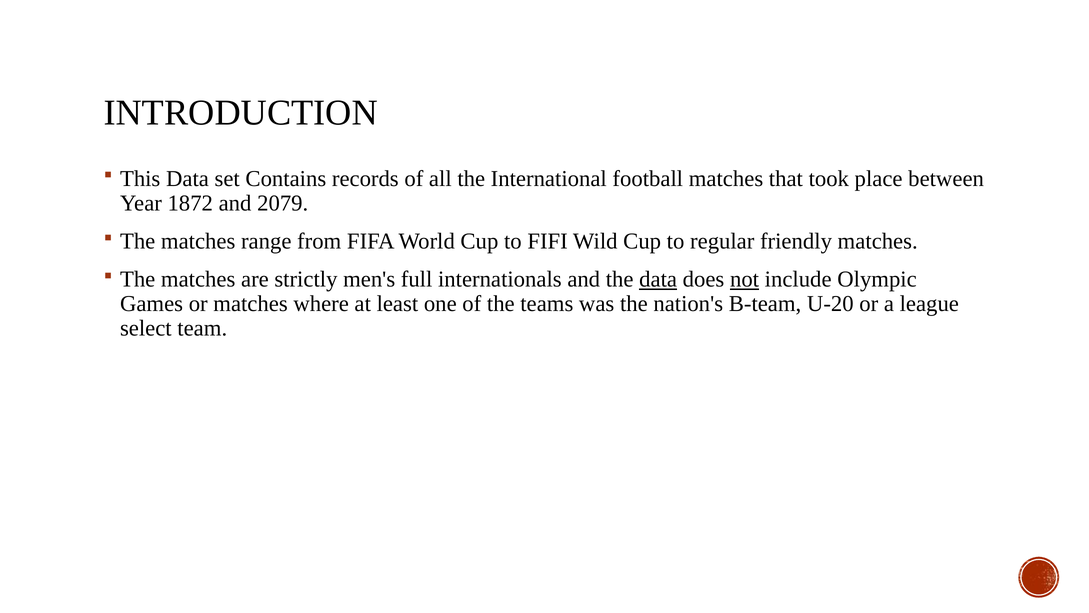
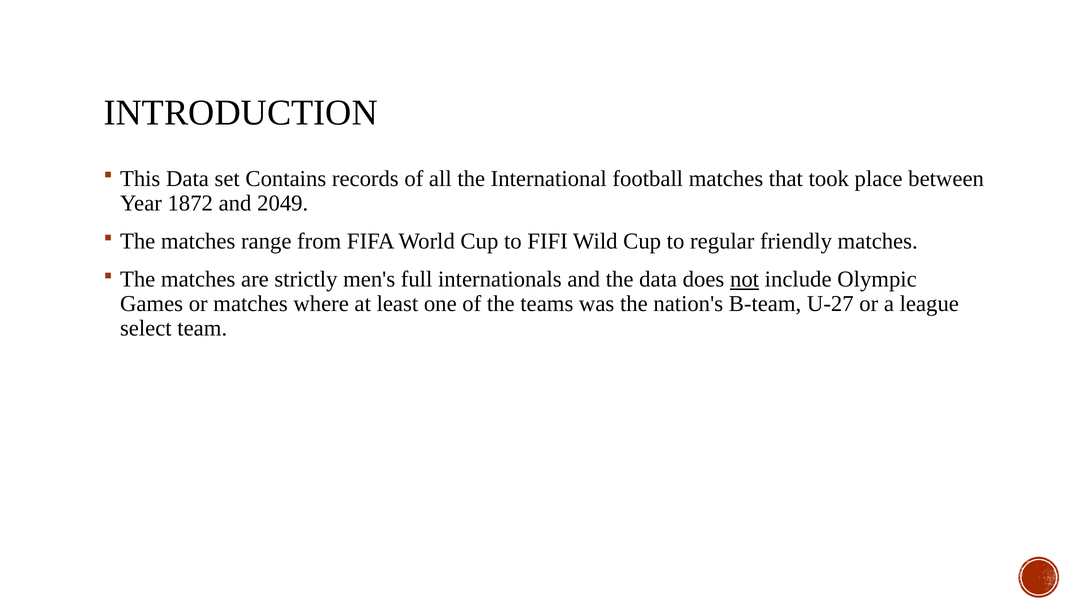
2079: 2079 -> 2049 (283, 203)
data underline: present -> none (658, 279)
U-20: U-20 -> U-27 (830, 304)
